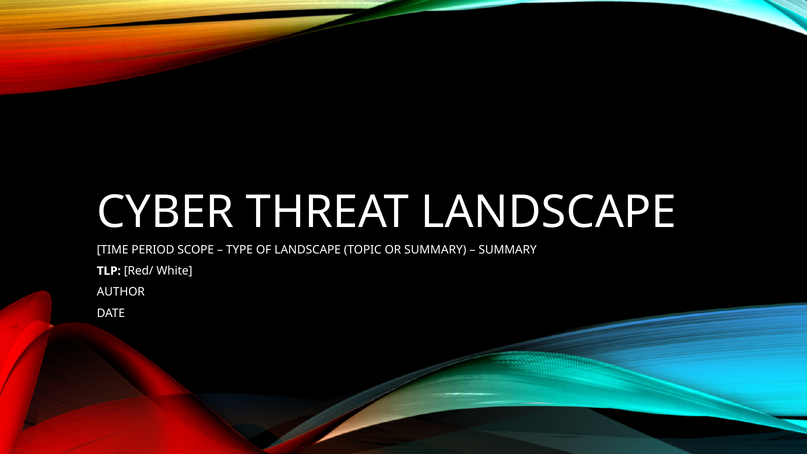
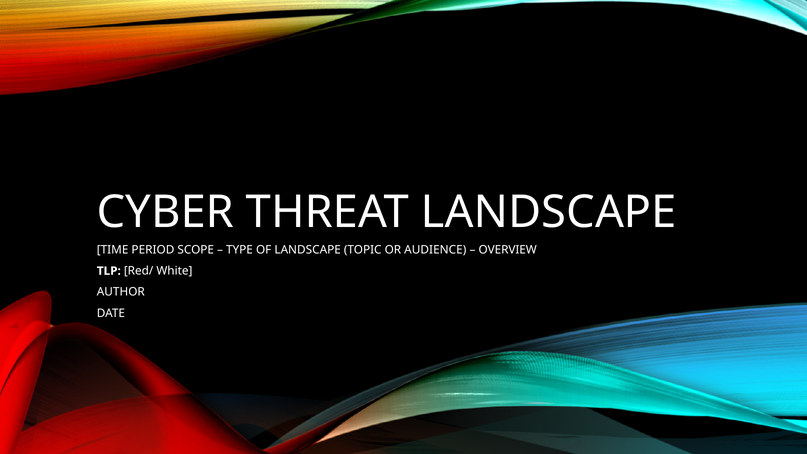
OR SUMMARY: SUMMARY -> AUDIENCE (435, 250)
SUMMARY: SUMMARY -> OVERVIEW (508, 250)
